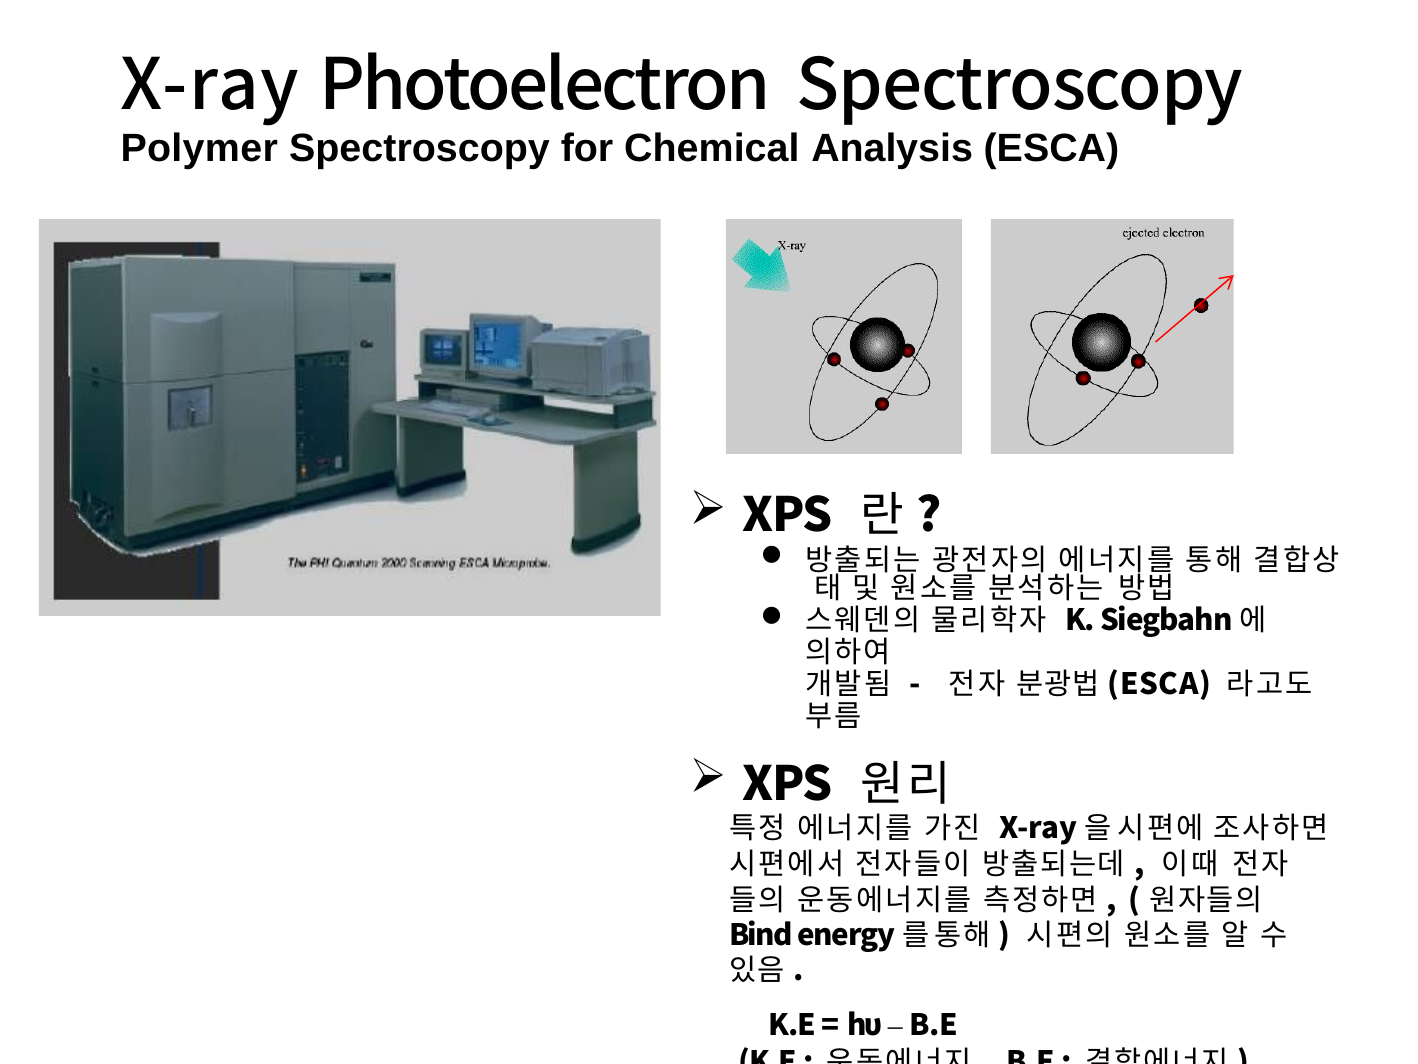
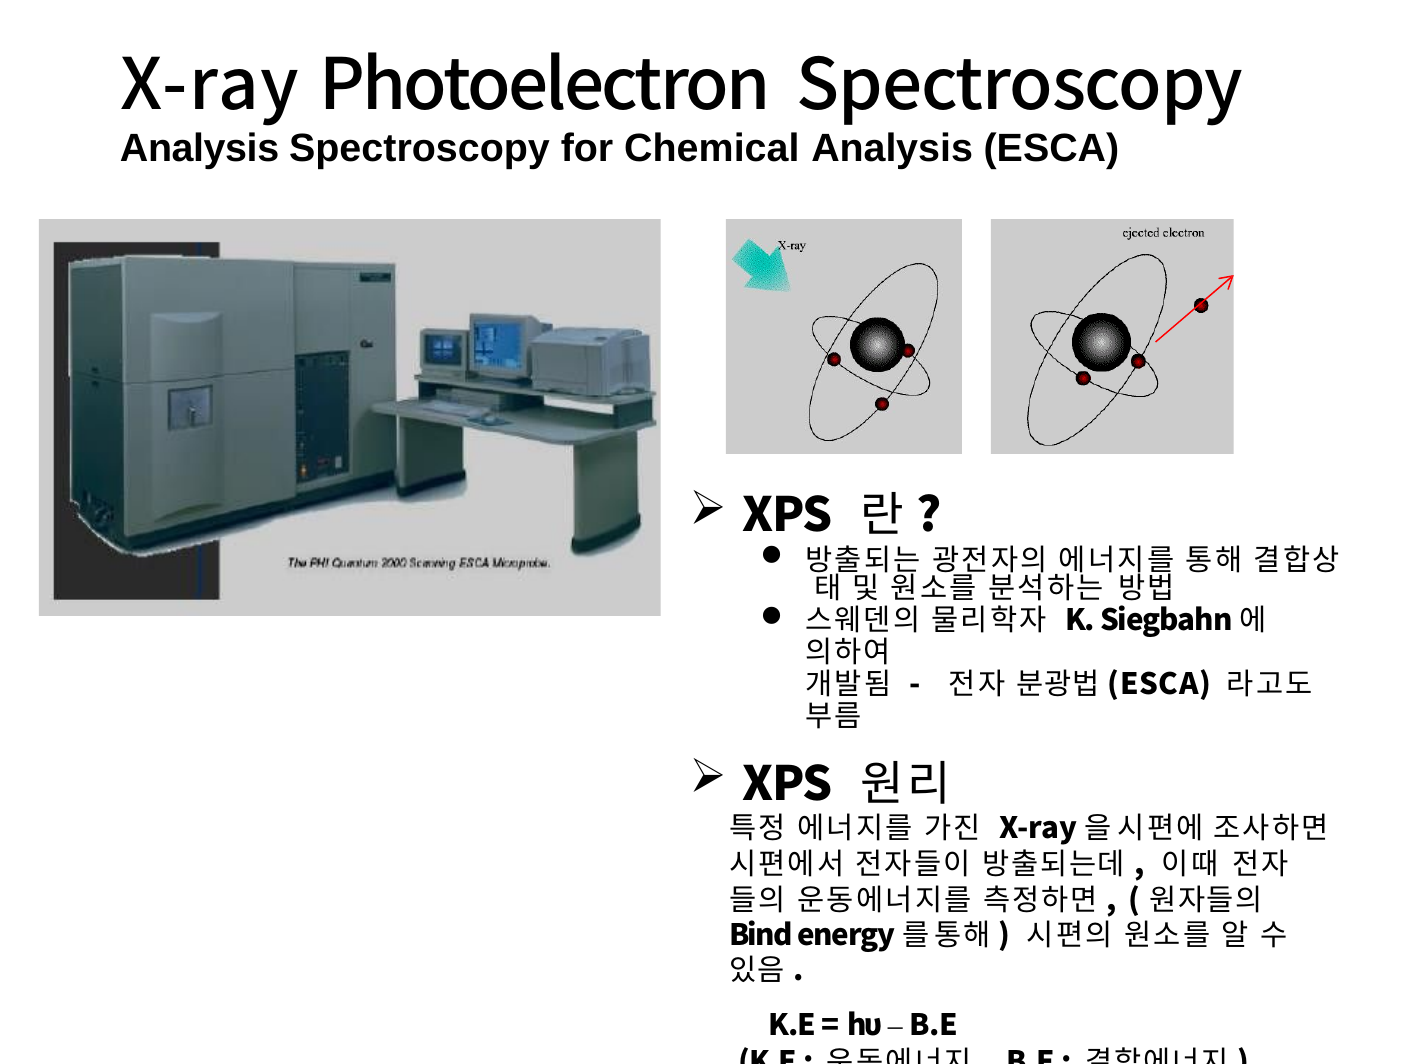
Polymer: Polymer -> Analysis (200, 148)
